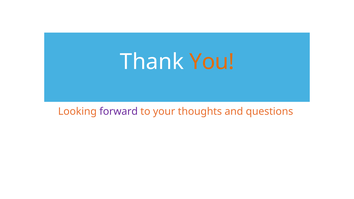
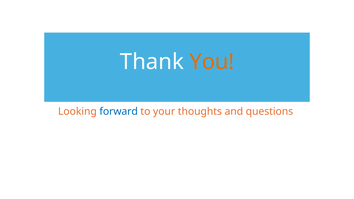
forward colour: purple -> blue (119, 111)
